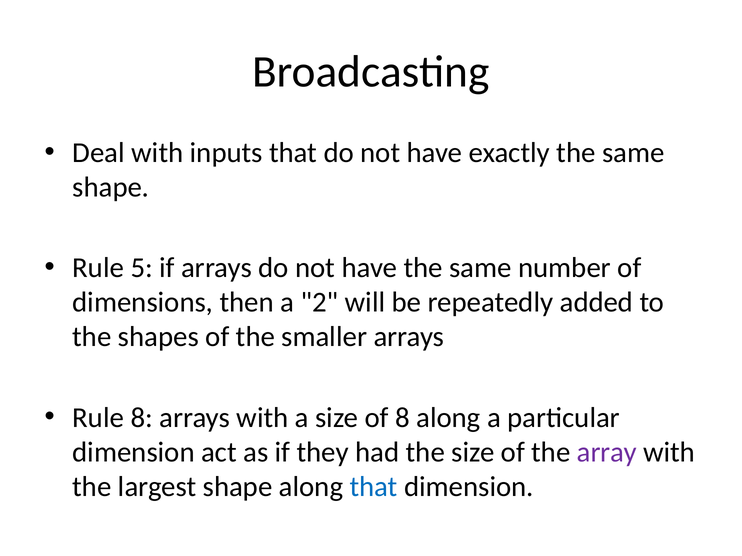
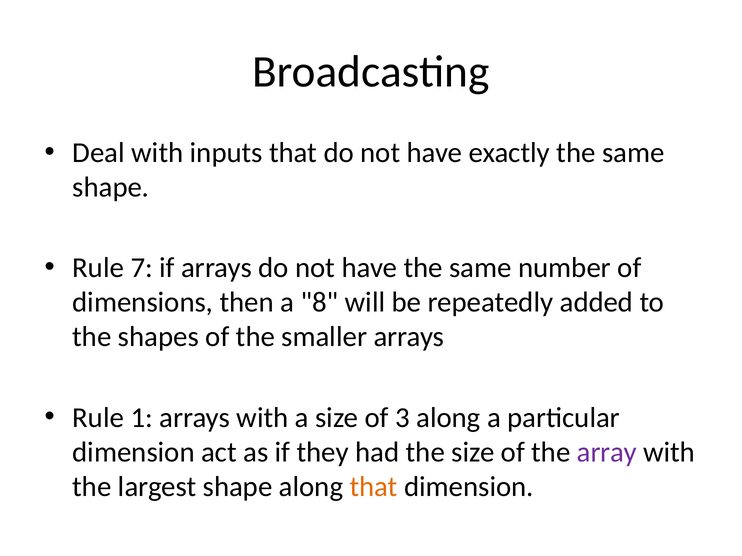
5: 5 -> 7 (142, 268)
2: 2 -> 8 (319, 303)
Rule 8: 8 -> 1 (142, 418)
of 8: 8 -> 3 (402, 418)
that colour: blue -> orange (374, 487)
